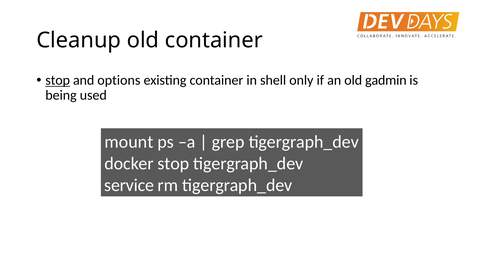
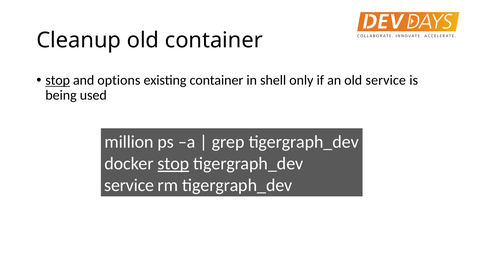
old gadmin: gadmin -> service (386, 80)
mount: mount -> million (129, 142)
stop underline: none -> present (173, 164)
